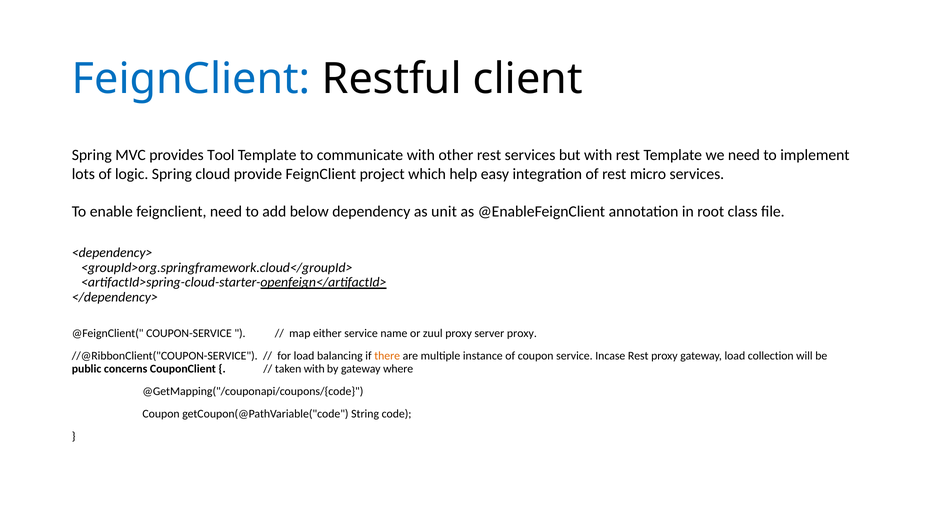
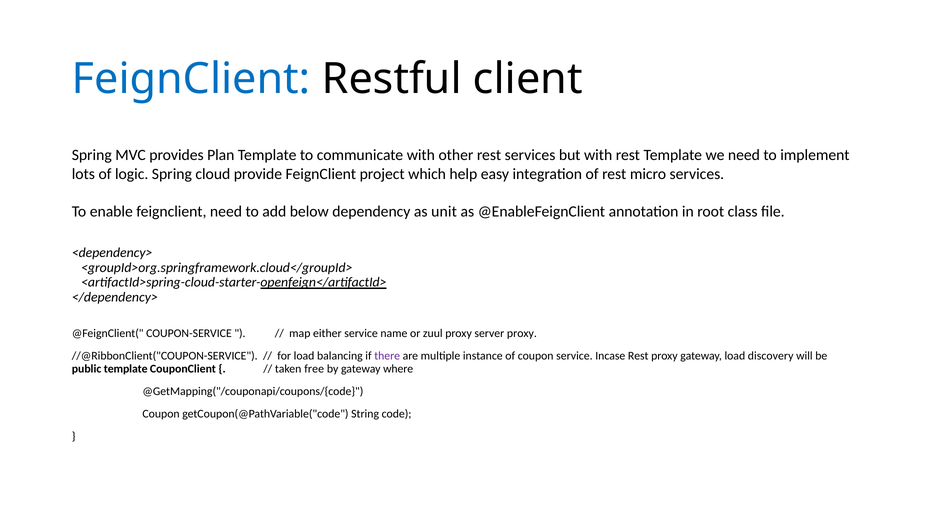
Tool: Tool -> Plan (221, 155)
there colour: orange -> purple (387, 356)
collection: collection -> discovery (771, 356)
public concerns: concerns -> template (126, 369)
taken with: with -> free (314, 369)
